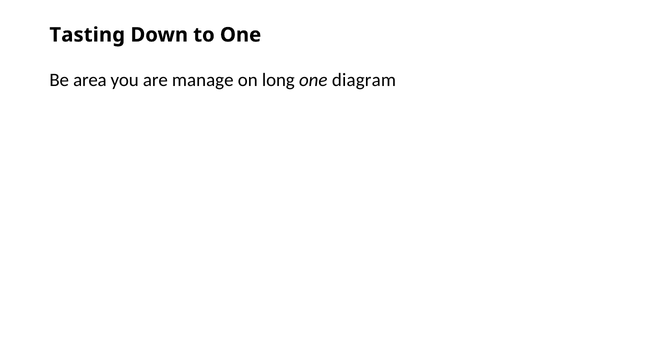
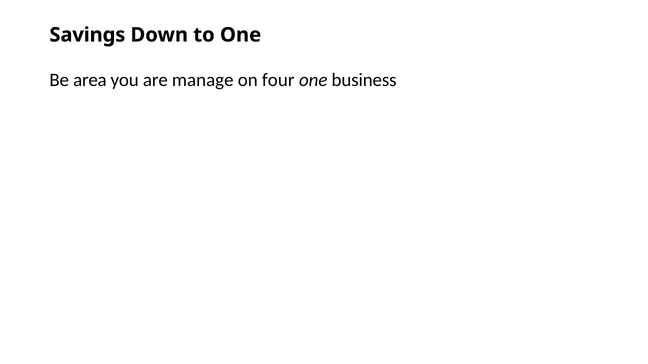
Tasting: Tasting -> Savings (87, 35)
long: long -> four (278, 80)
diagram: diagram -> business (364, 80)
